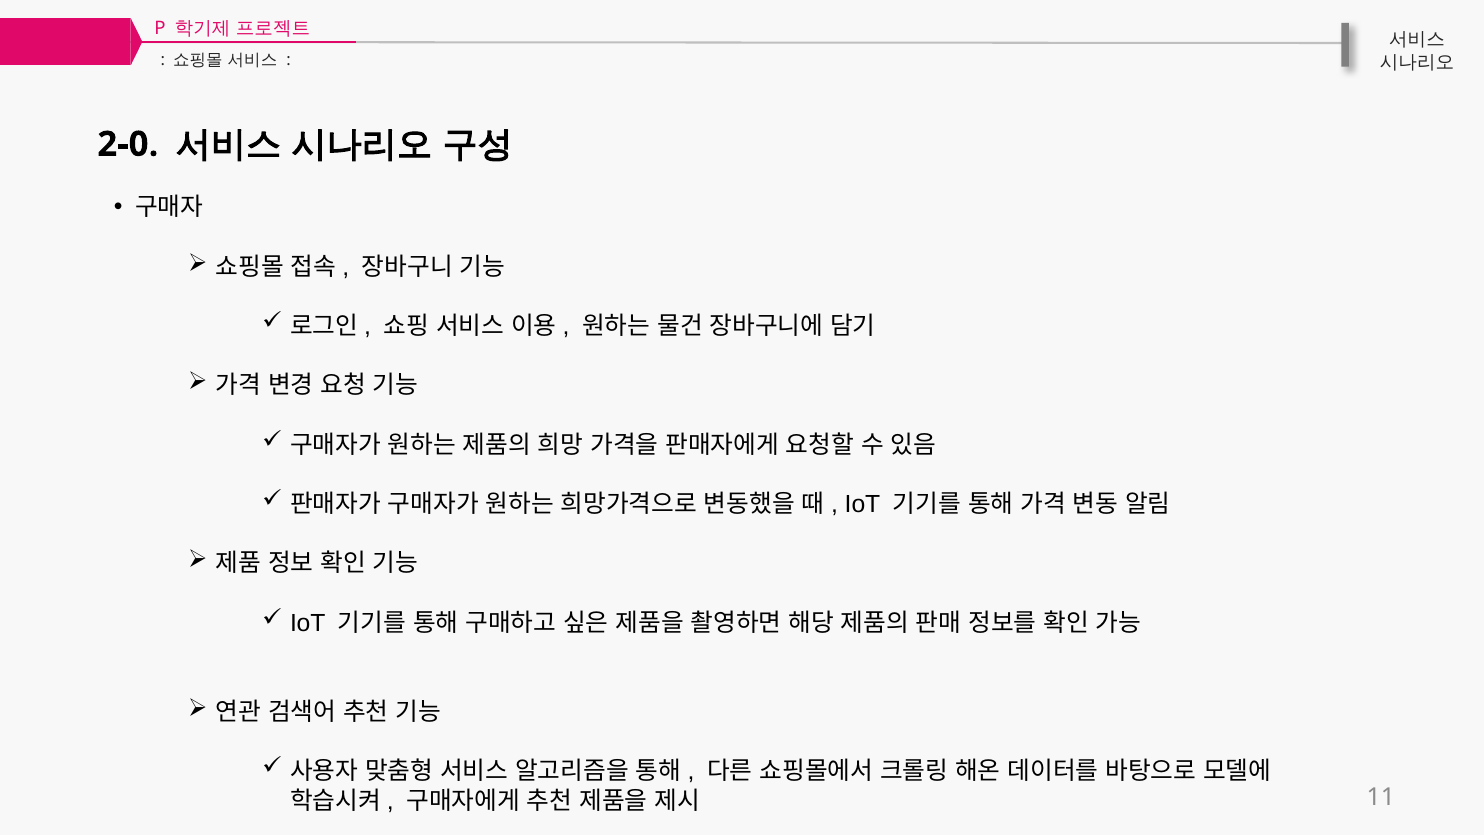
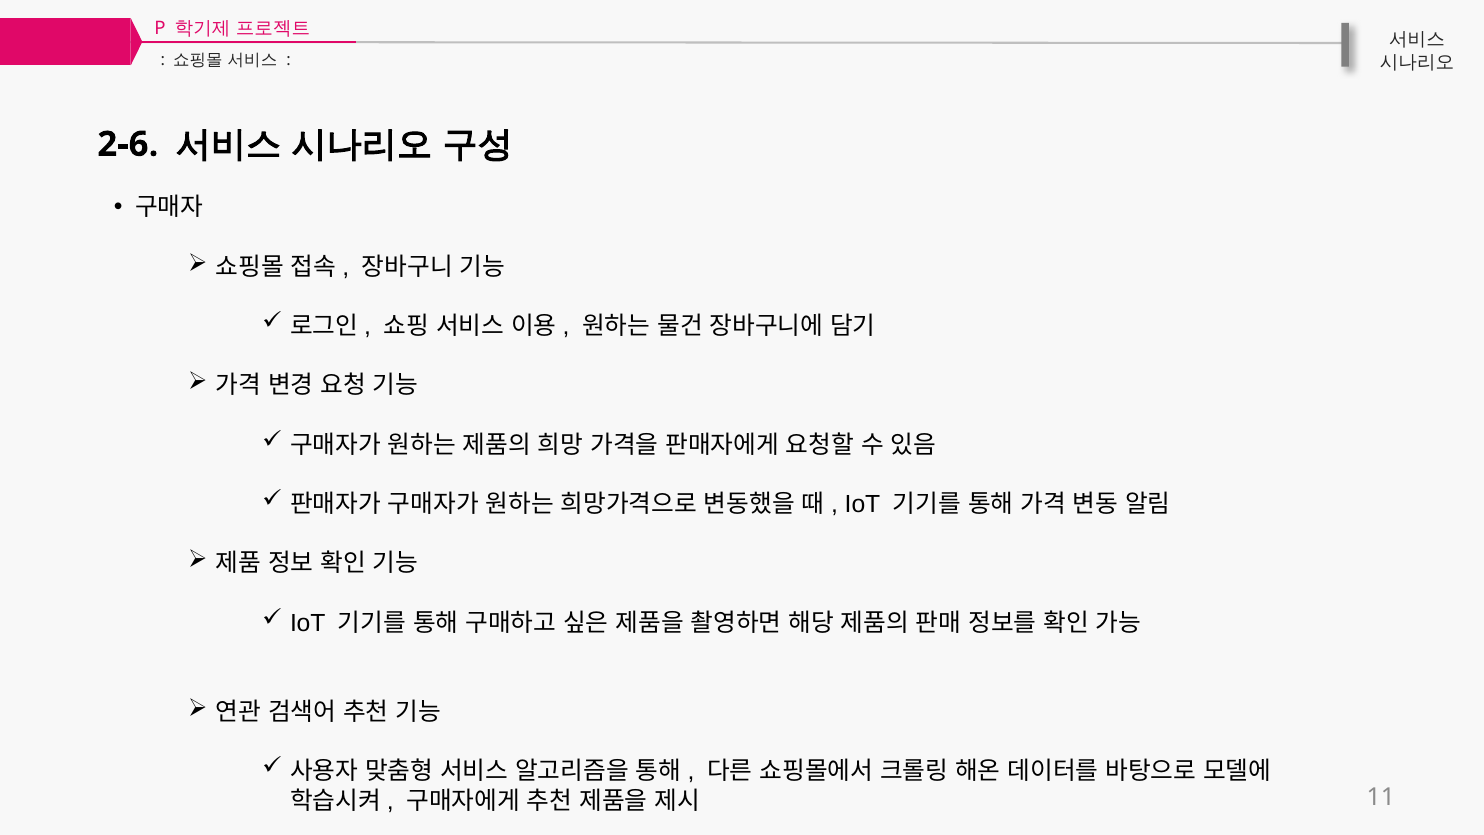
2-0: 2-0 -> 2-6 (128, 144)
